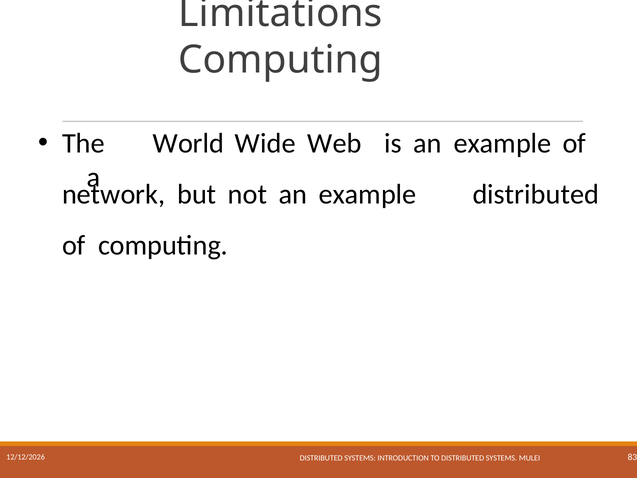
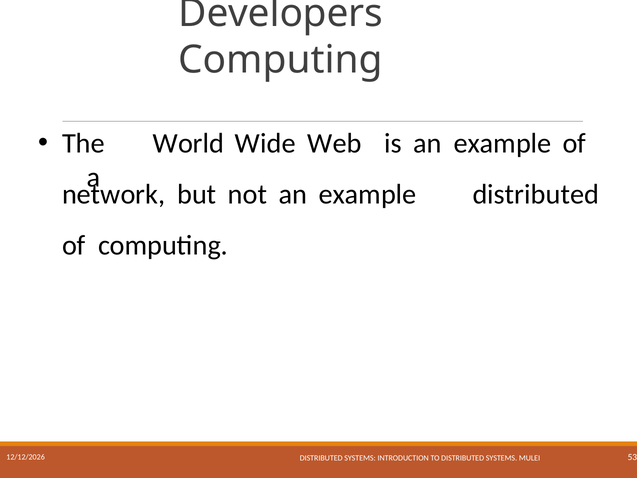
Limitations: Limitations -> Developers (281, 13)
83: 83 -> 53 (632, 457)
